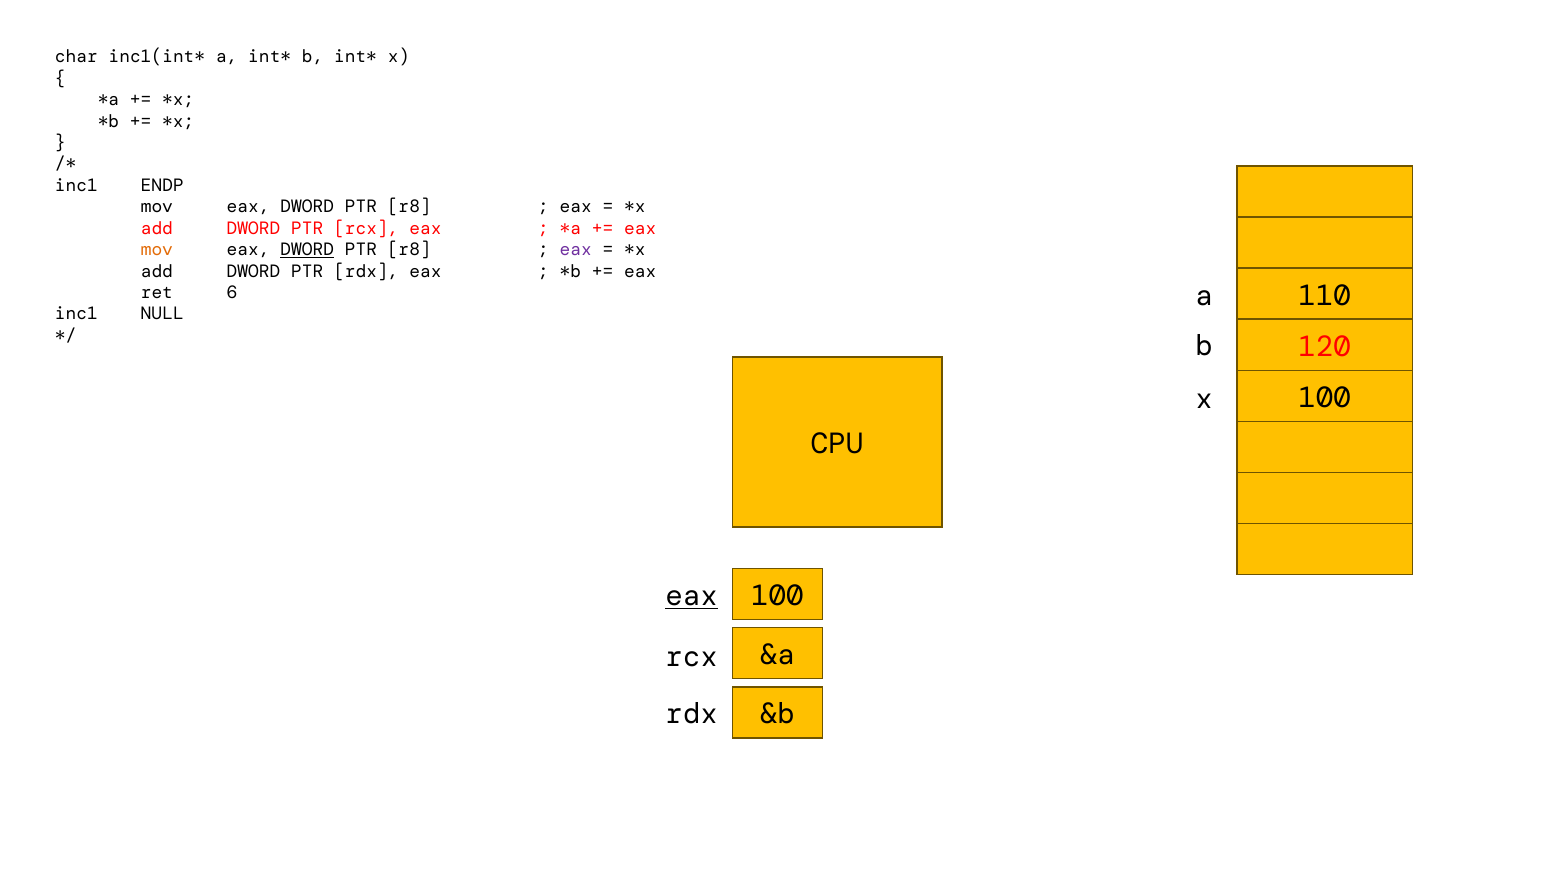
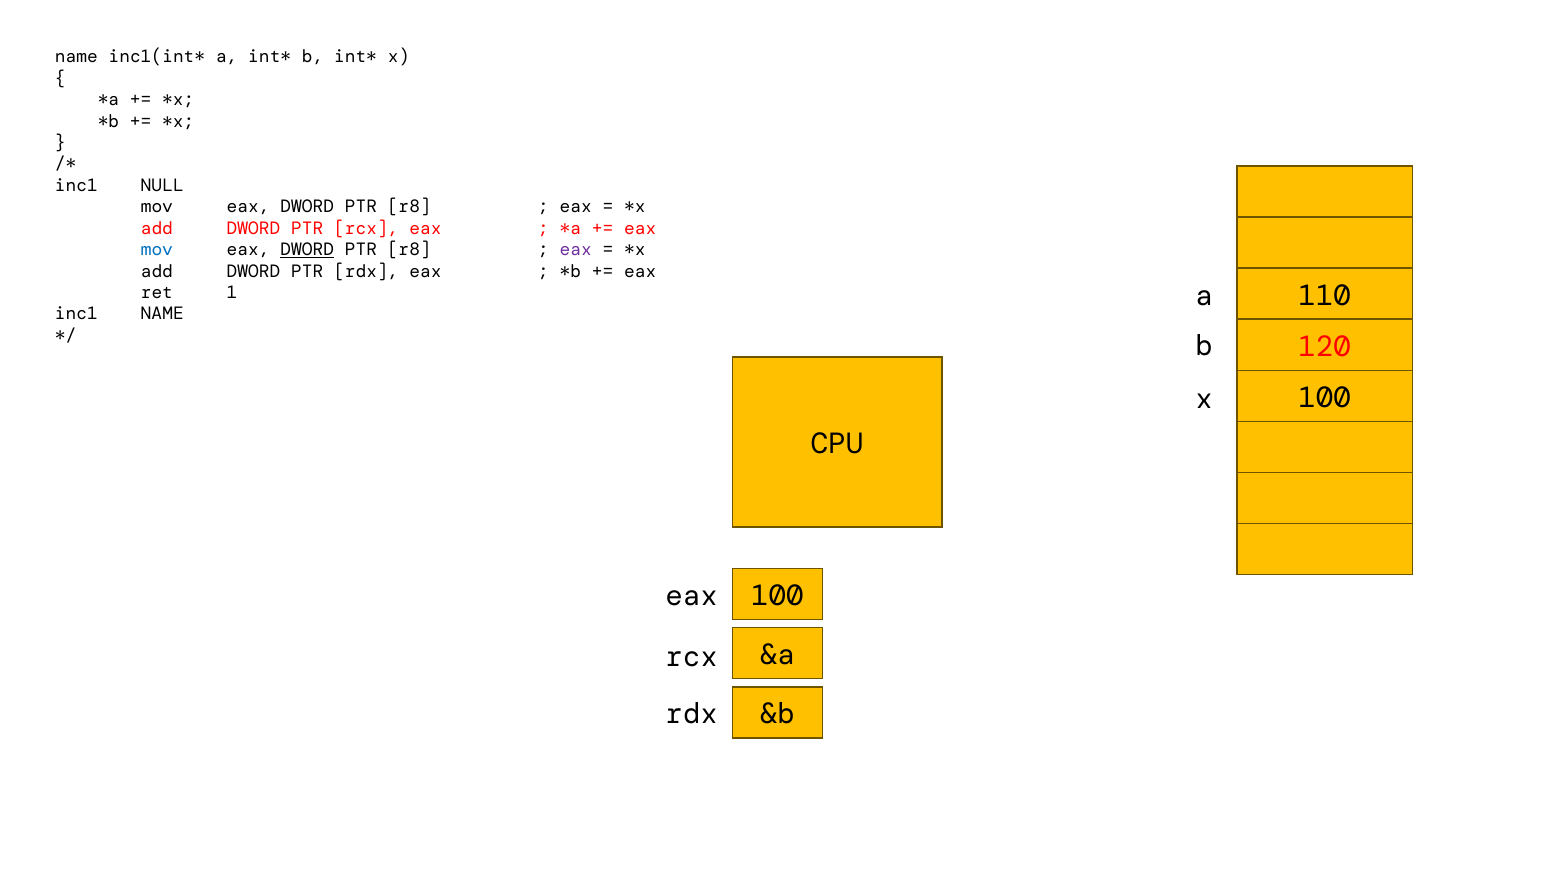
char: char -> name (76, 57)
ENDP: ENDP -> NULL (162, 185)
mov colour: orange -> blue (157, 250)
6: 6 -> 1 (232, 293)
inc1 NULL: NULL -> NAME (162, 314)
eax underline: present -> none (692, 596)
